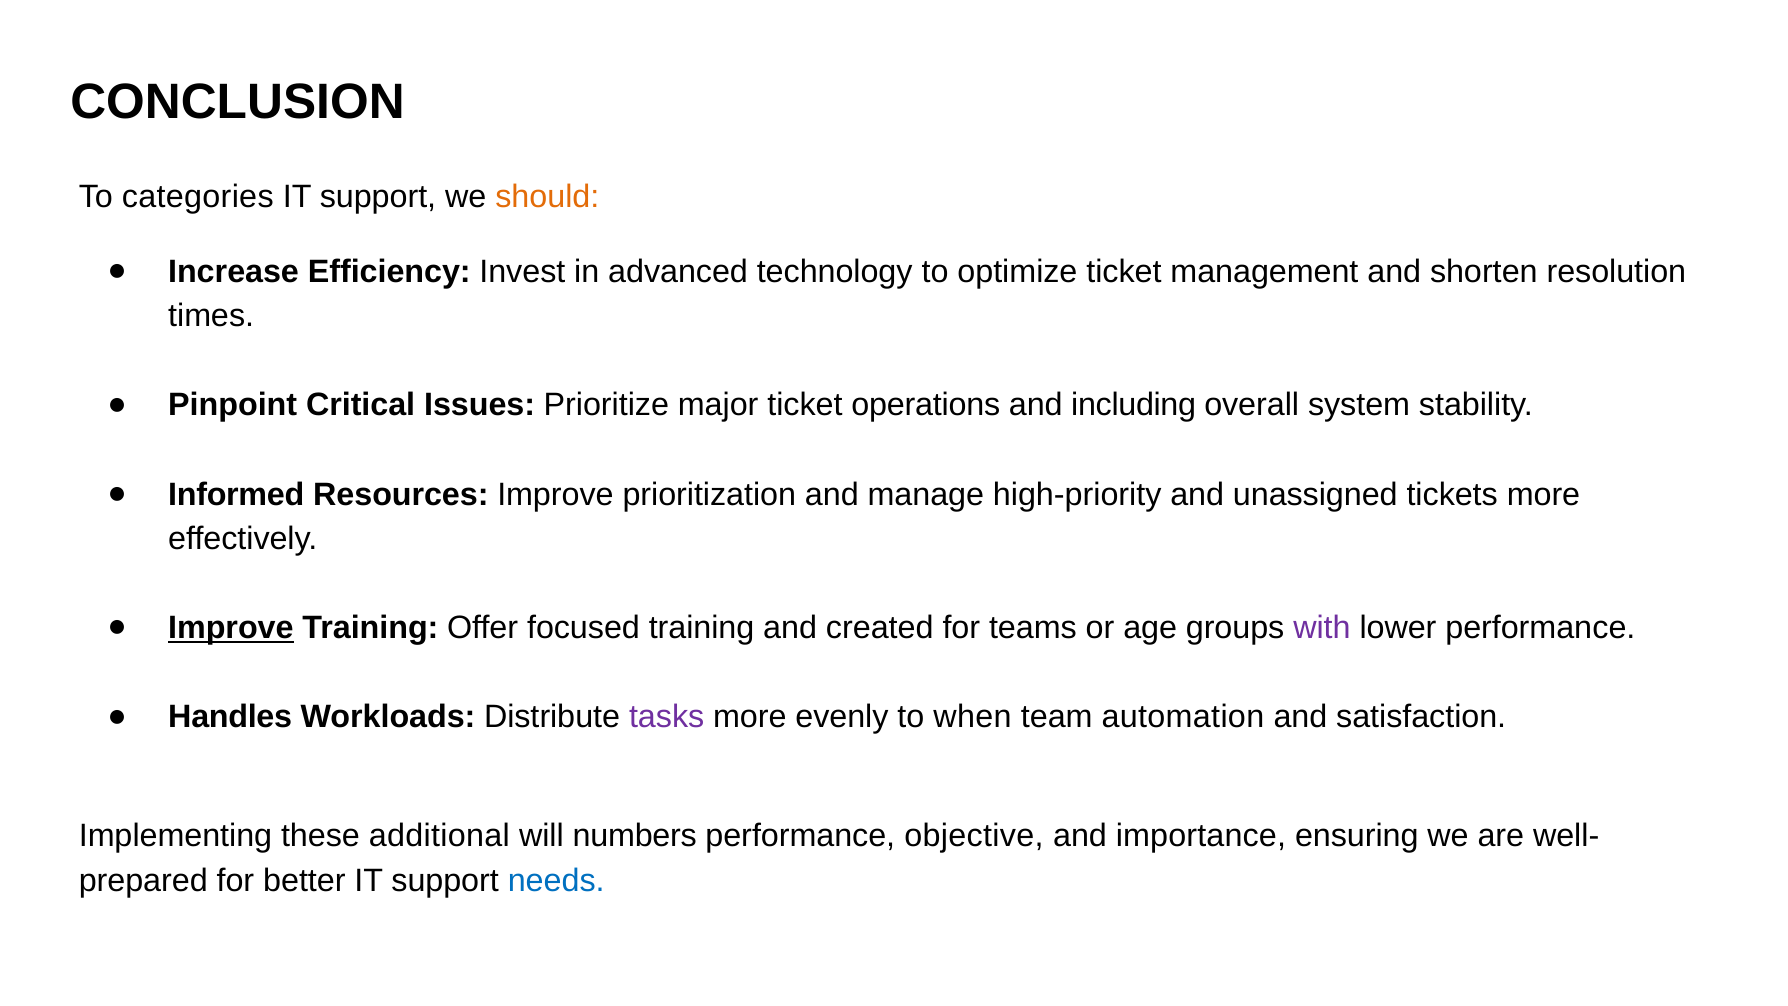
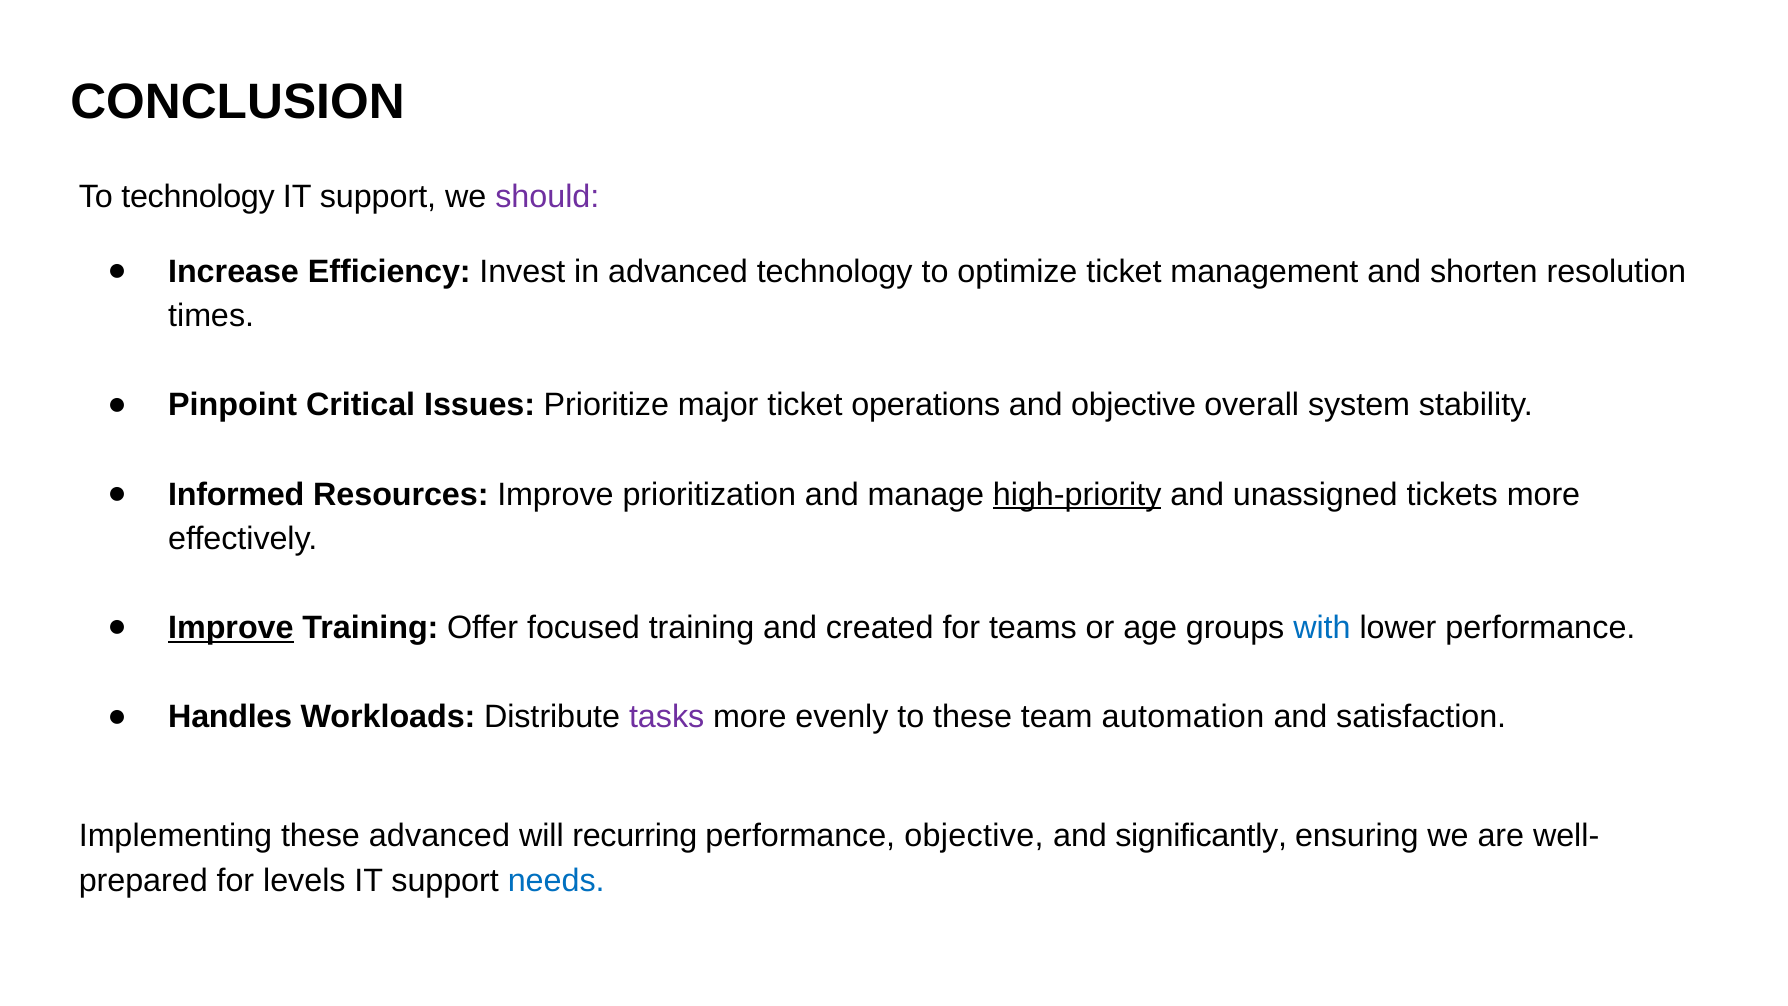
To categories: categories -> technology (198, 197)
should colour: orange -> purple (547, 197)
and including: including -> objective (1134, 405)
high-priority underline: none -> present (1077, 494)
with colour: purple -> blue (1322, 628)
to when: when -> these (973, 717)
these additional: additional -> advanced (439, 836)
numbers: numbers -> recurring (635, 836)
importance: importance -> significantly (1201, 836)
better: better -> levels (304, 881)
